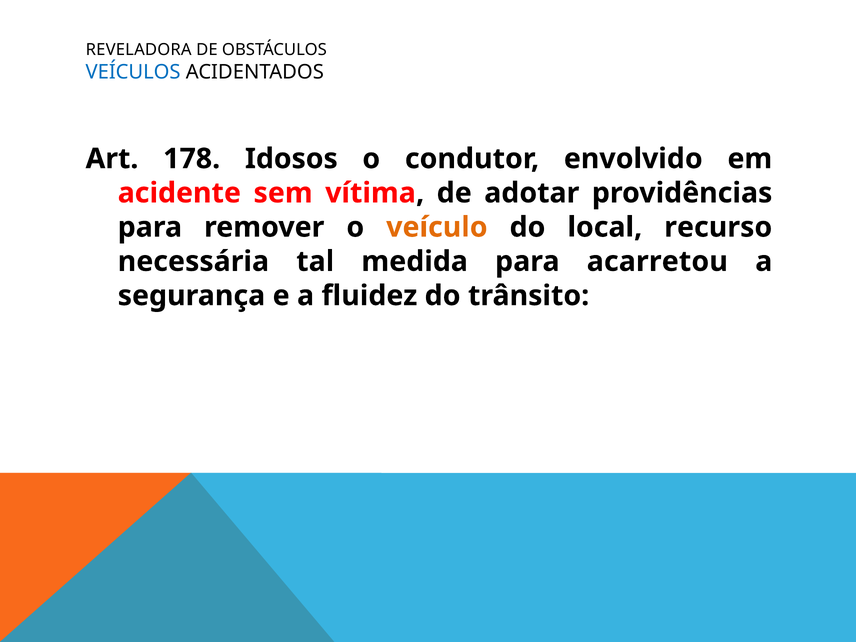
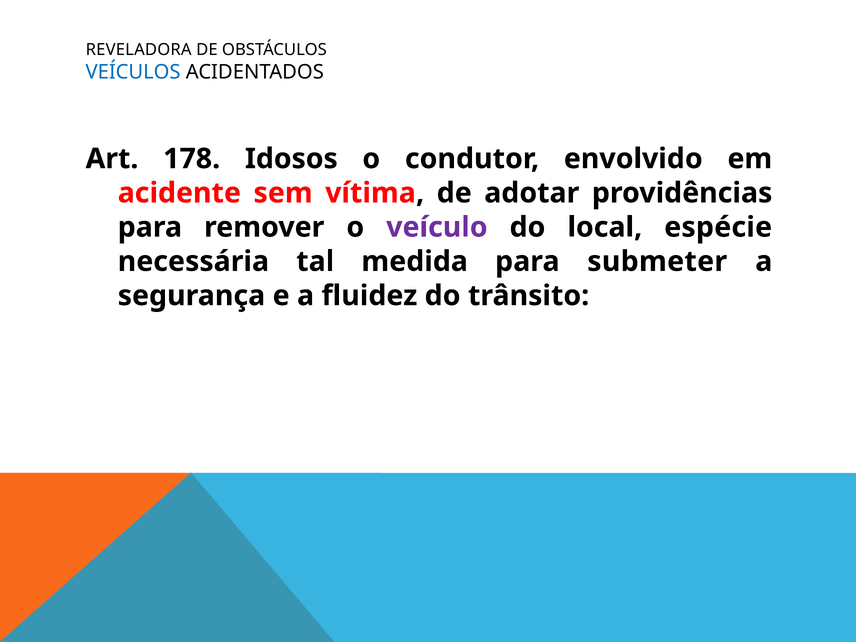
veículo colour: orange -> purple (437, 227)
recurso: recurso -> espécie (718, 227)
acarretou: acarretou -> submeter (657, 261)
